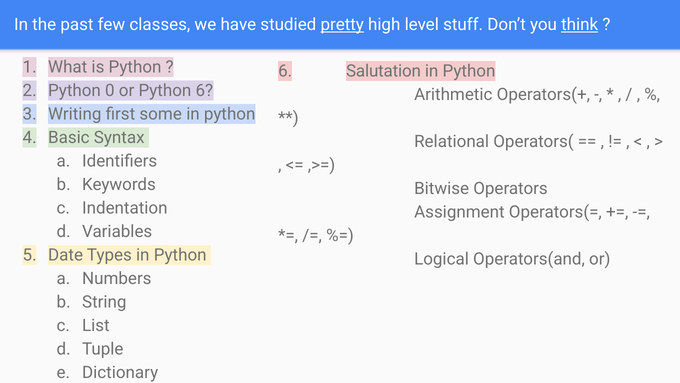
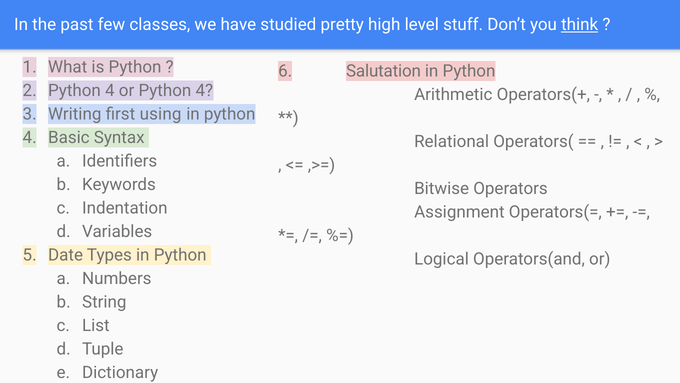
pretty underline: present -> none (342, 25)
2 Python 0: 0 -> 4 (110, 91)
or Python 6: 6 -> 4 (204, 91)
some: some -> using (161, 114)
